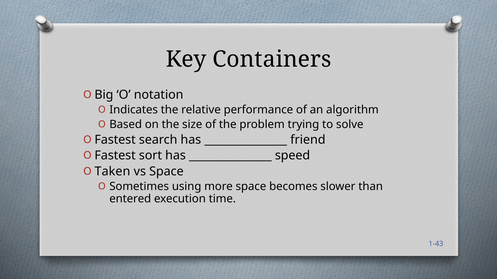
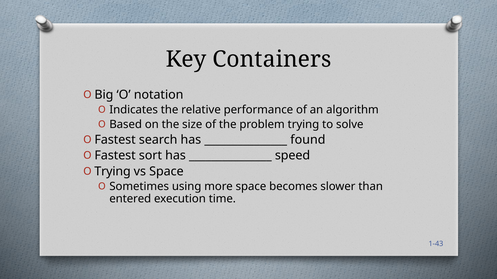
friend: friend -> found (308, 140)
O Taken: Taken -> Trying (113, 172)
